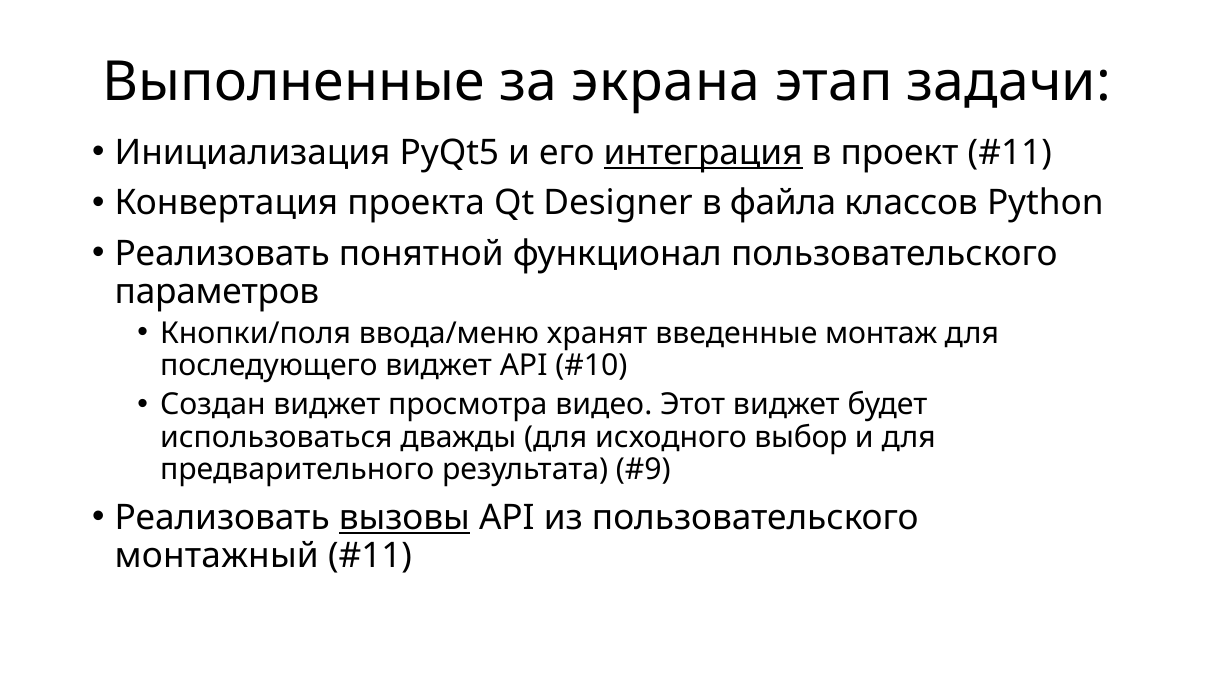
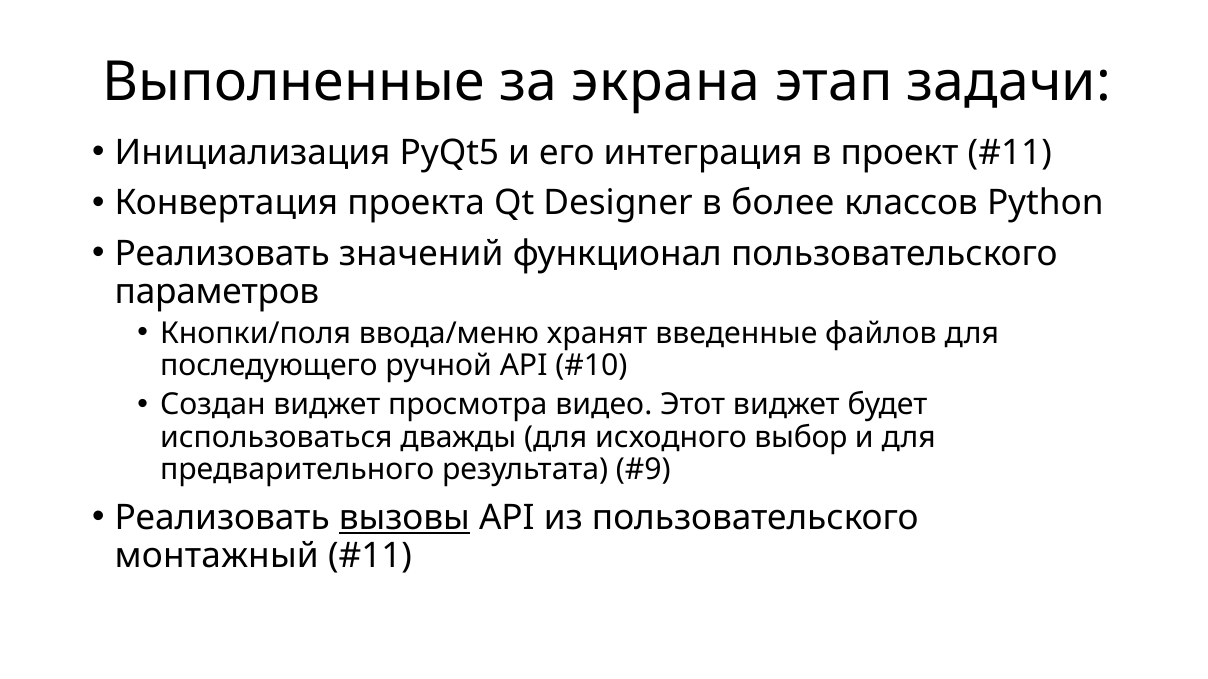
интеграция underline: present -> none (703, 153)
файла: файла -> более (783, 203)
понятной: понятной -> значений (421, 254)
монтаж: монтаж -> файлов (881, 333)
последующего виджет: виджет -> ручной (439, 366)
